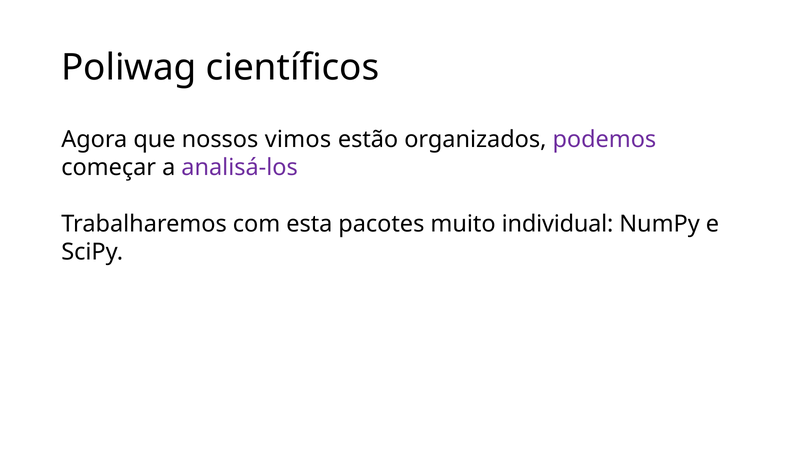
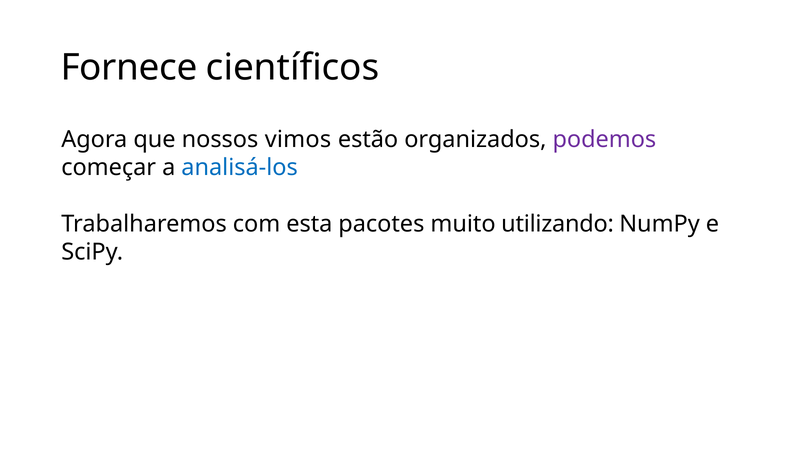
Poliwag: Poliwag -> Fornece (129, 68)
analisá-los colour: purple -> blue (240, 168)
individual: individual -> utilizando (558, 224)
